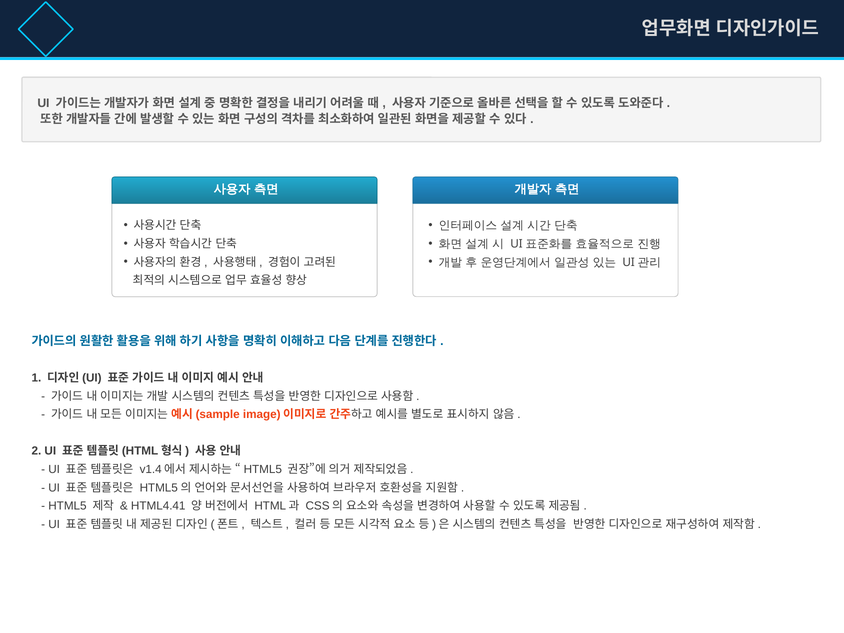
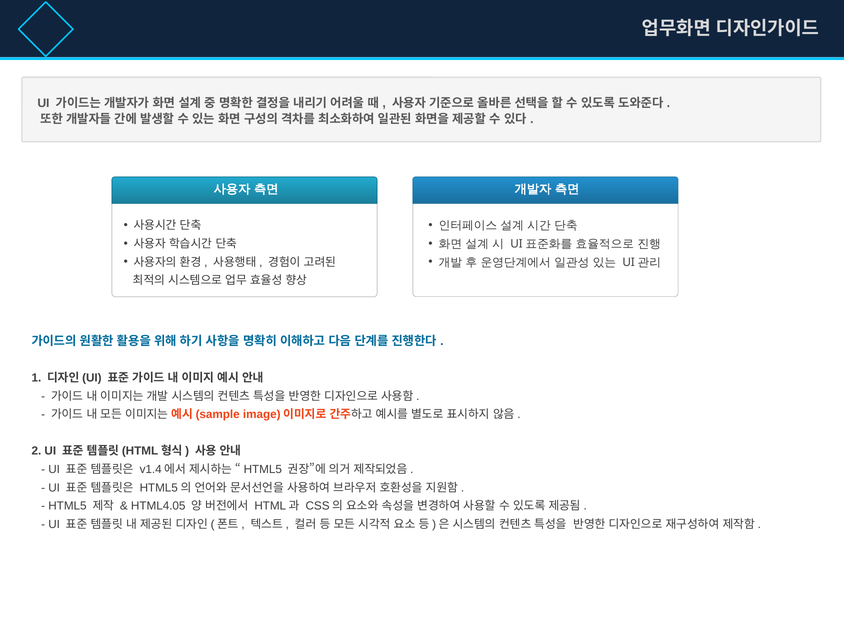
HTML4.41: HTML4.41 -> HTML4.05 (158, 506)
